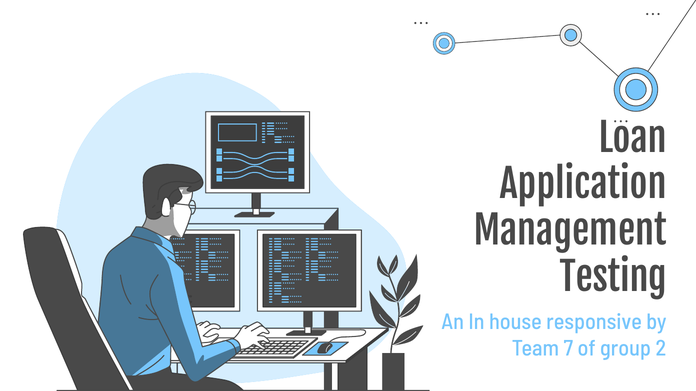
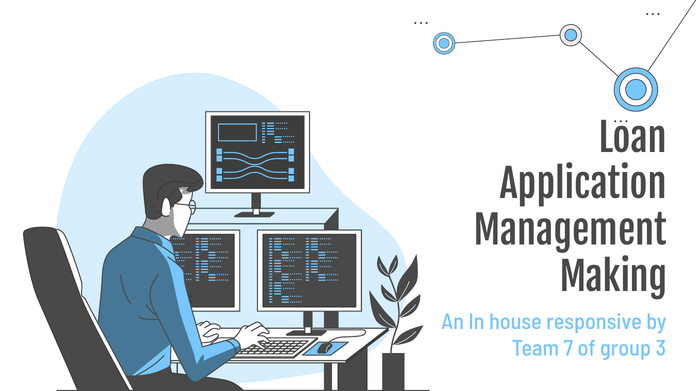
Testing: Testing -> Making (613, 279)
2: 2 -> 3 (661, 349)
